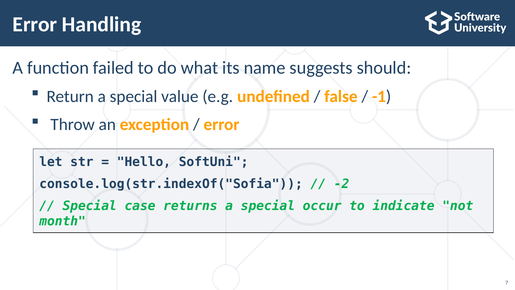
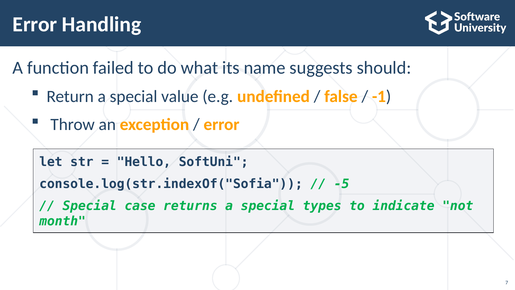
-2: -2 -> -5 (342, 184)
occur: occur -> types (322, 206)
